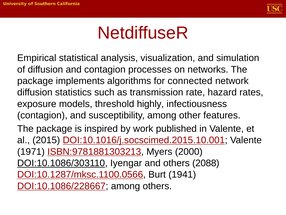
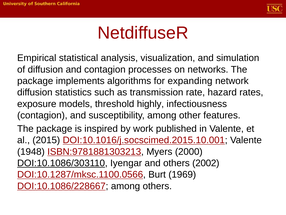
connected: connected -> expanding (190, 81)
1971: 1971 -> 1948 (31, 151)
2088: 2088 -> 2002 (206, 163)
1941: 1941 -> 1969 (182, 174)
